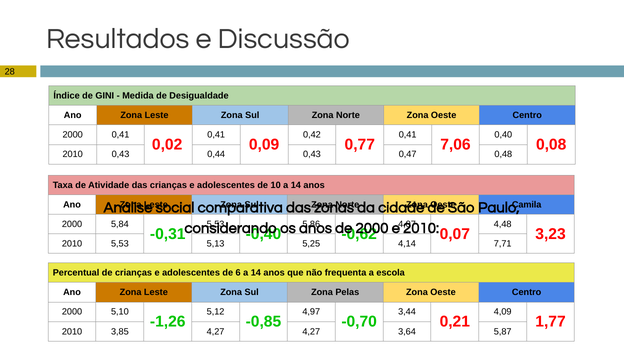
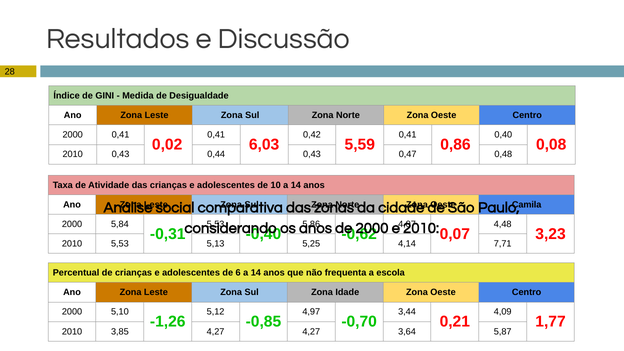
0,09: 0,09 -> 6,03 (264, 145)
0,77: 0,77 -> 5,59 (360, 145)
7,06: 7,06 -> 0,86 (455, 145)
Pelas: Pelas -> Idade (347, 292)
